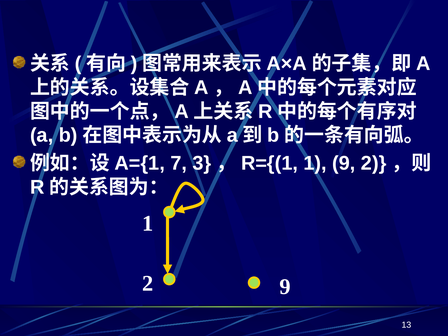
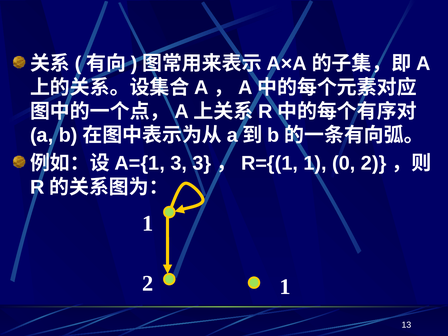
7: 7 -> 3 (179, 163)
1 9: 9 -> 0 (344, 163)
2 9: 9 -> 1 (285, 287)
